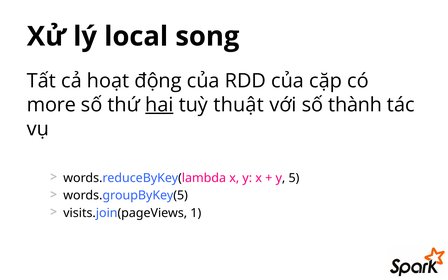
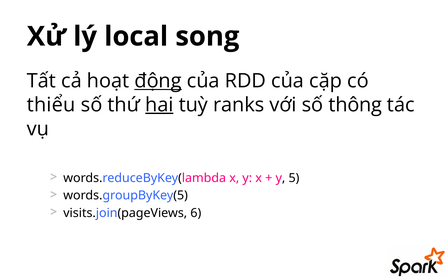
động underline: none -> present (158, 81)
more: more -> thiểu (51, 105)
thuật: thuật -> ranks (239, 105)
thành: thành -> thông (355, 105)
1: 1 -> 6 (196, 213)
